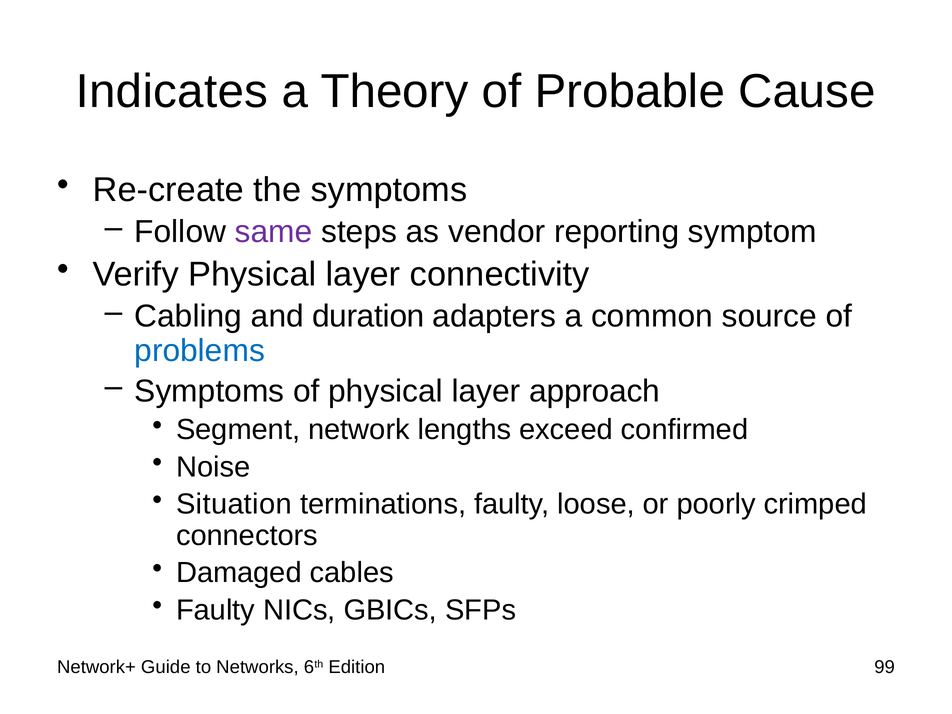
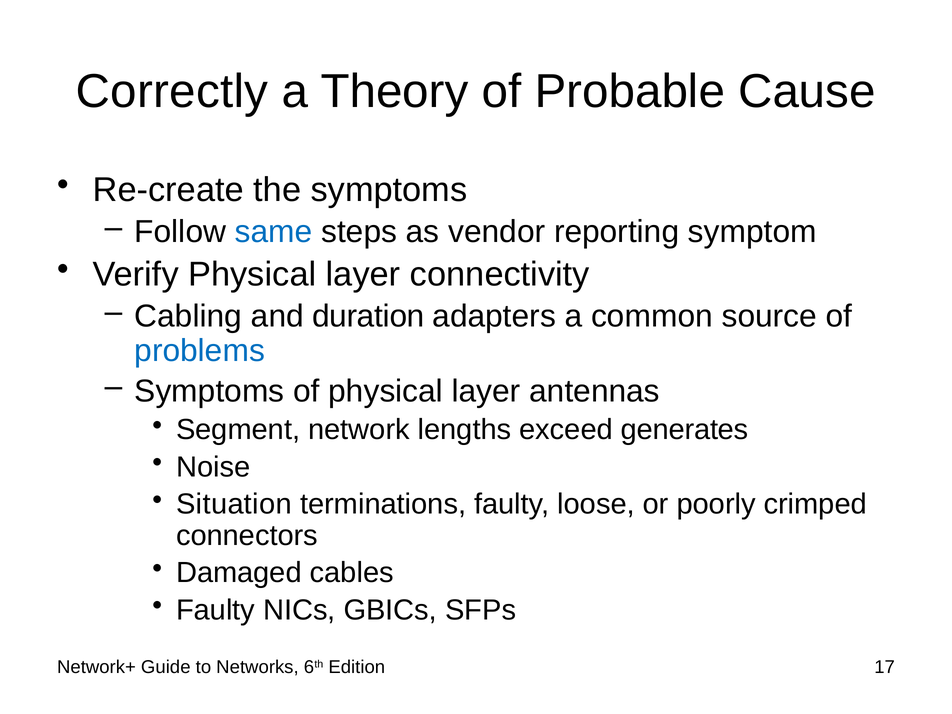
Indicates: Indicates -> Correctly (172, 91)
same colour: purple -> blue (274, 232)
approach: approach -> antennas (595, 391)
confirmed: confirmed -> generates (685, 430)
99: 99 -> 17 (885, 667)
